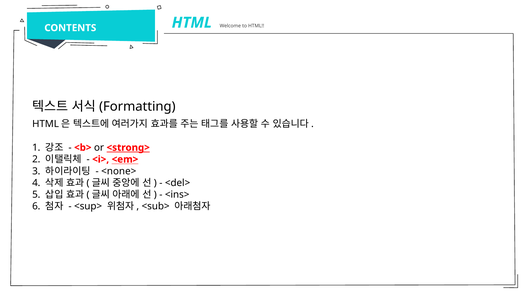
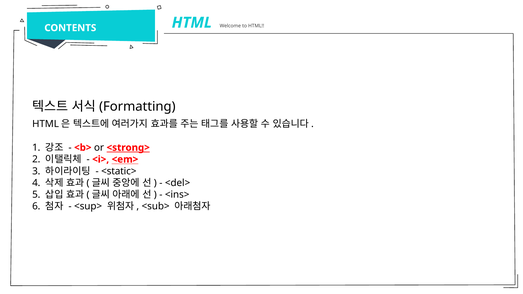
<none>: <none> -> <static> (119, 171)
